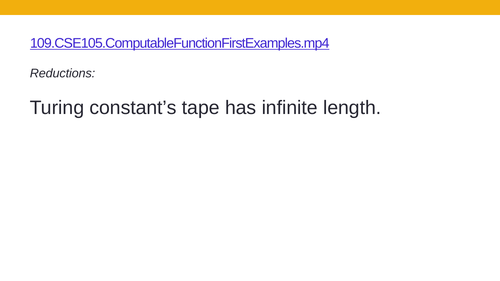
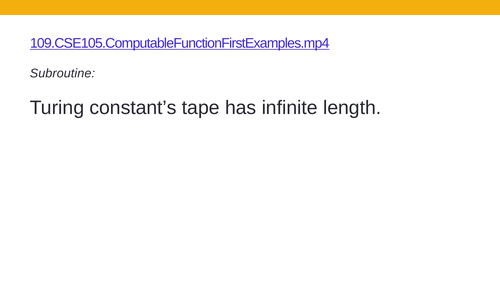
Reductions: Reductions -> Subroutine (62, 73)
